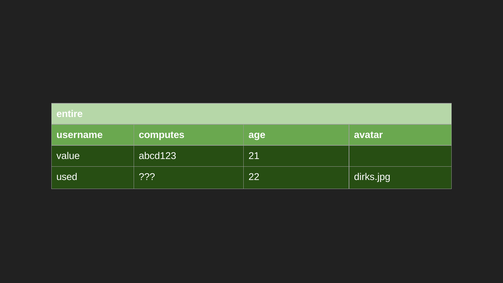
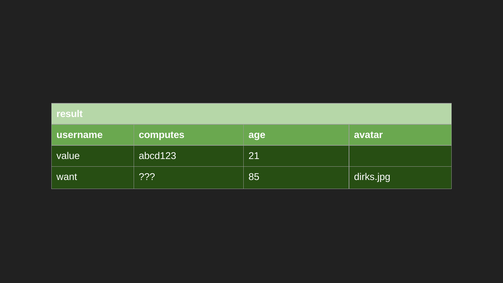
entire: entire -> result (70, 114)
used: used -> want (67, 177)
22: 22 -> 85 (254, 177)
